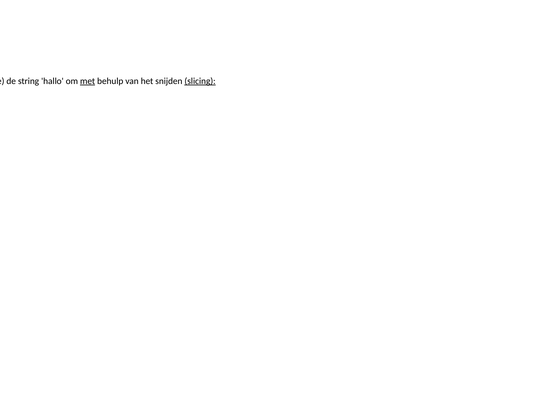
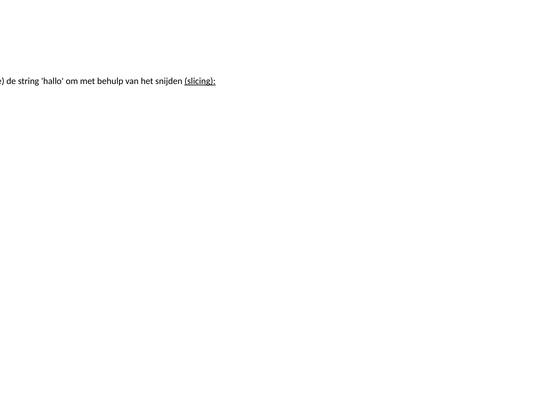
met underline: present -> none (88, 81)
